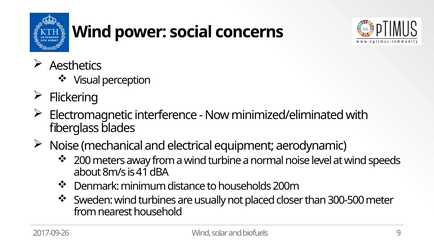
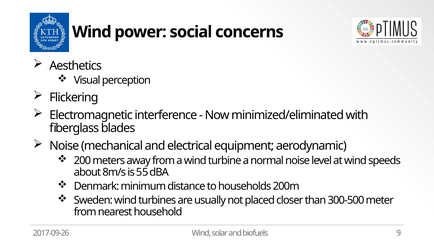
41: 41 -> 55 (142, 172)
